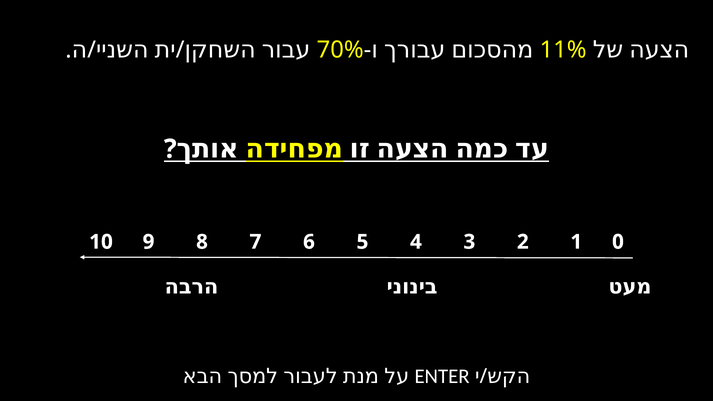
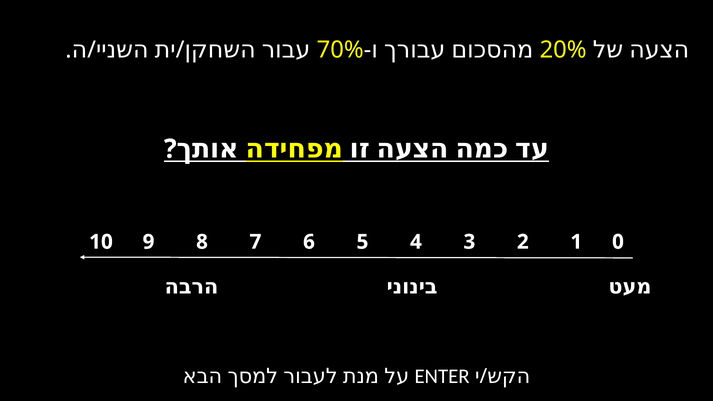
11%: 11% -> 20% (563, 50)
